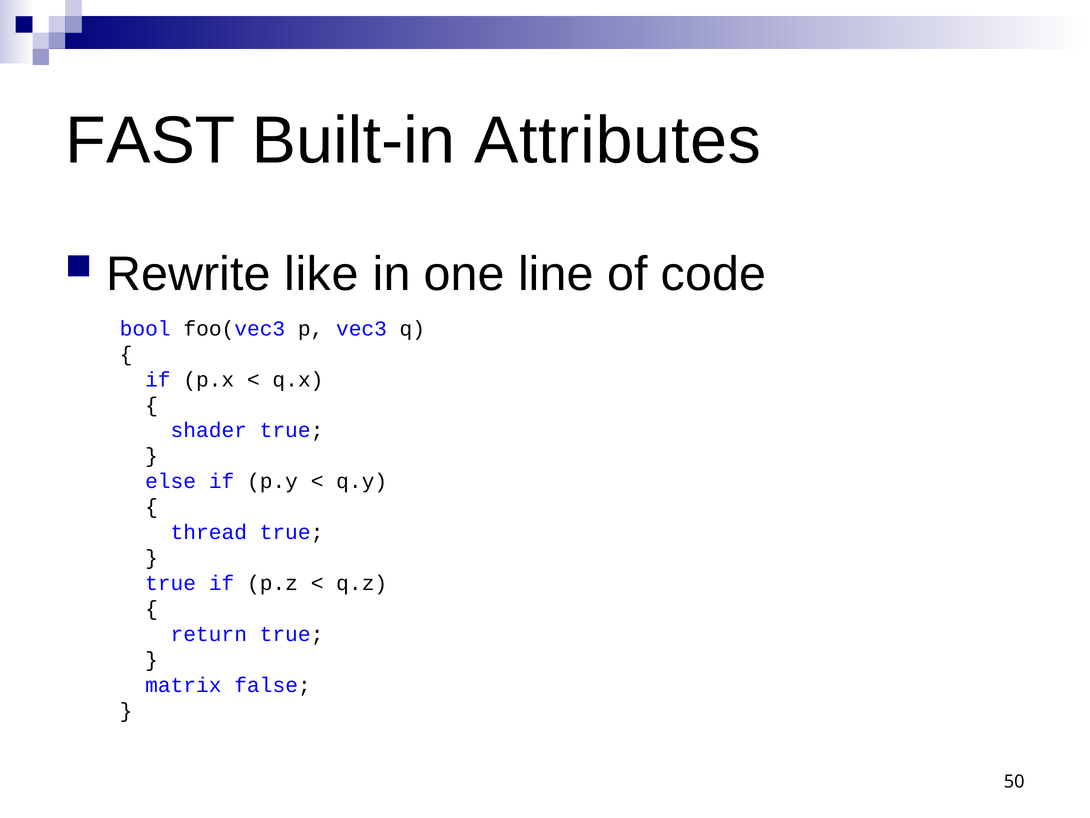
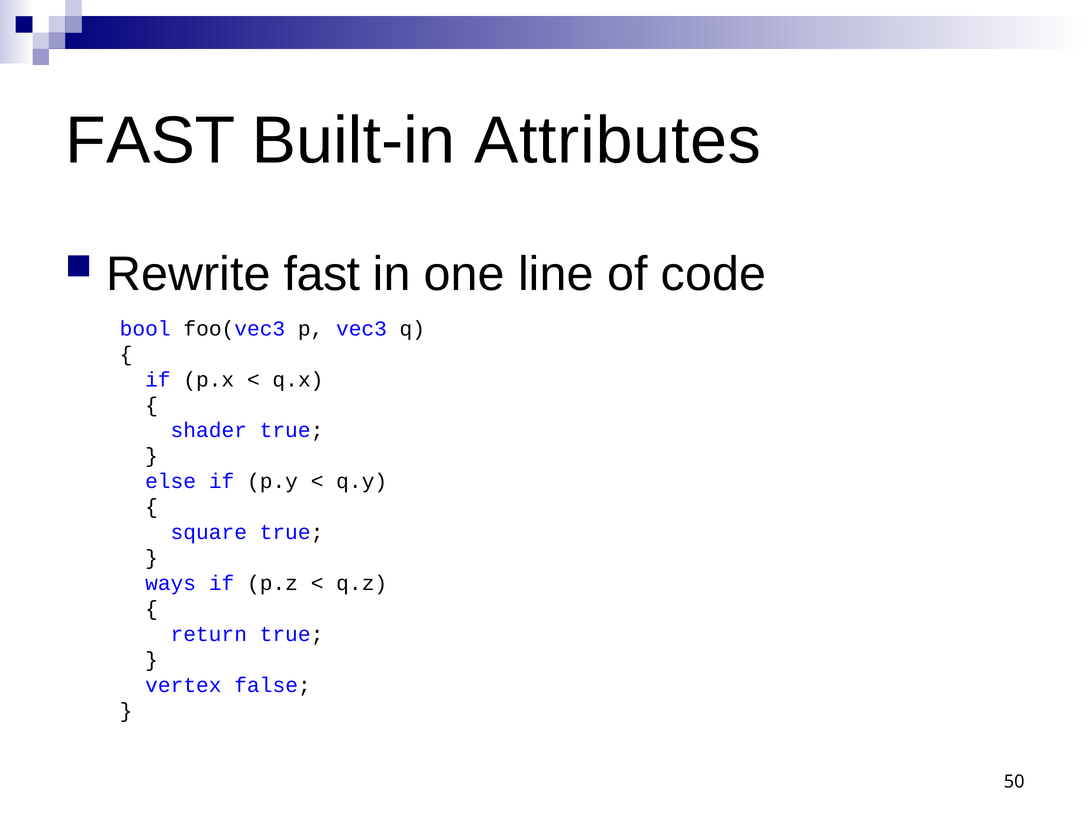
Rewrite like: like -> fast (322, 274)
thread: thread -> square (209, 532)
true: true -> ways (171, 583)
matrix: matrix -> vertex (183, 685)
